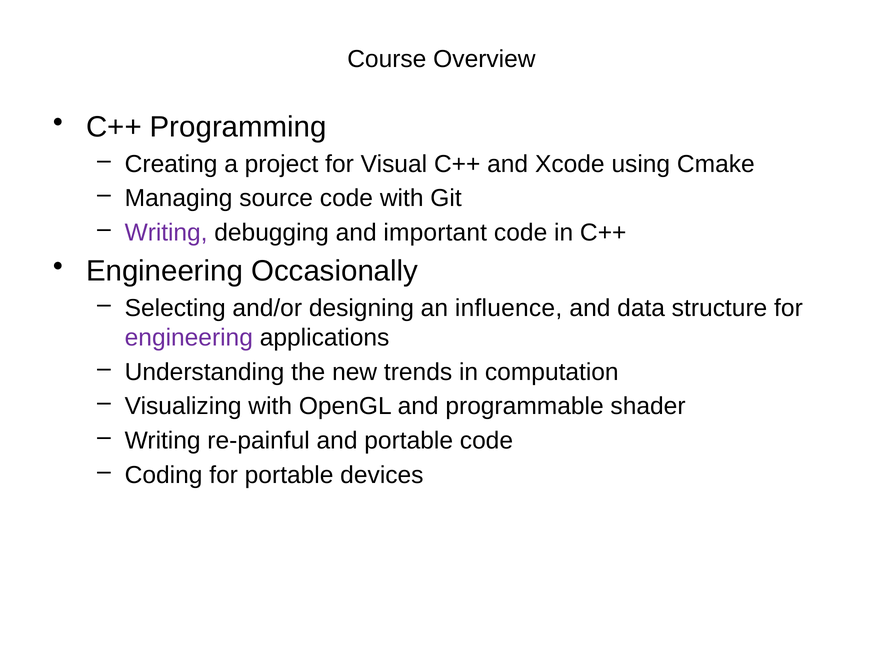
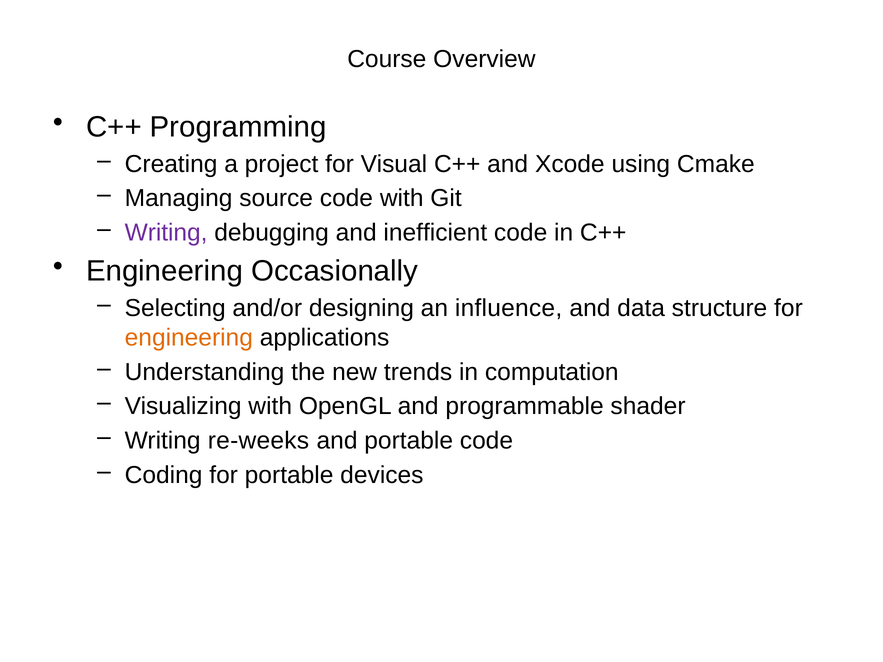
important: important -> inefficient (435, 233)
engineering colour: purple -> orange (189, 338)
re-painful: re-painful -> re-weeks (258, 441)
